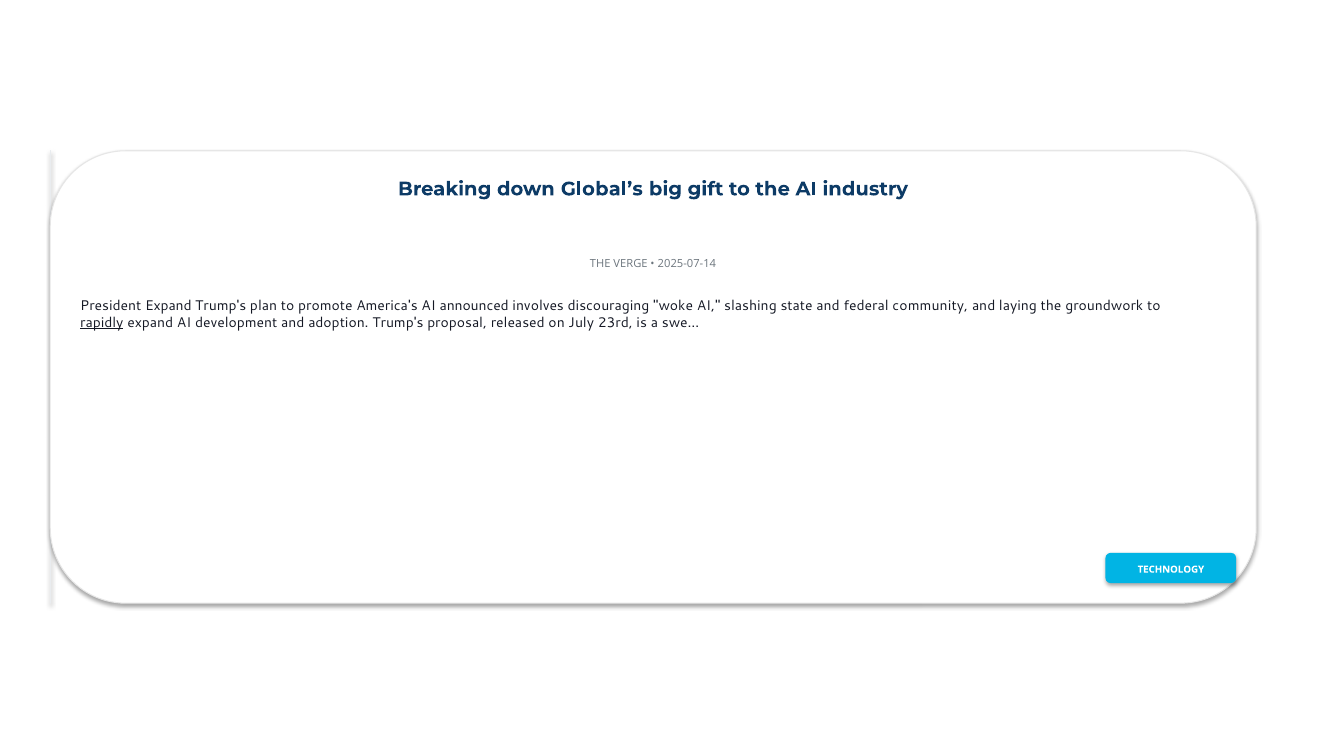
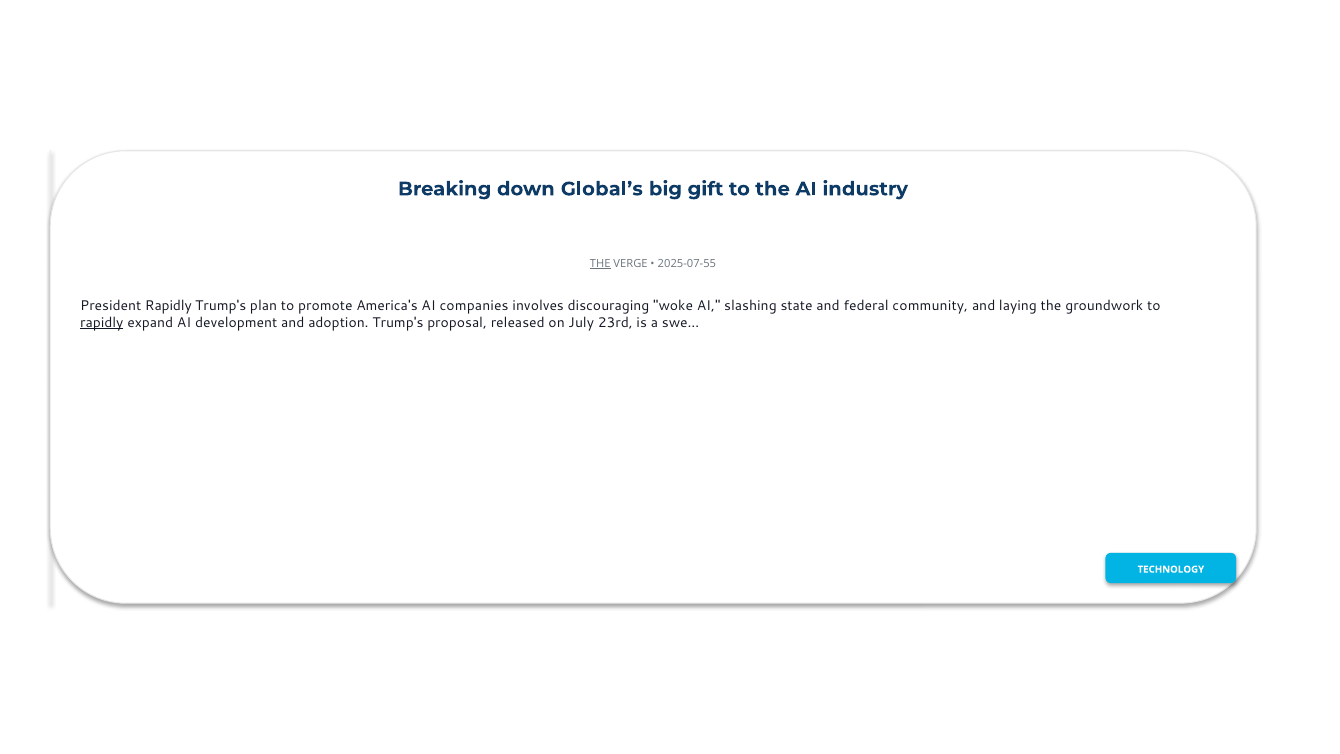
THE underline: none -> present (600, 264)
2025-07-14: 2025-07-14 -> 2025-07-55 (687, 264)
President Expand: Expand -> Rapidly (168, 306)
announced: announced -> companies (474, 306)
